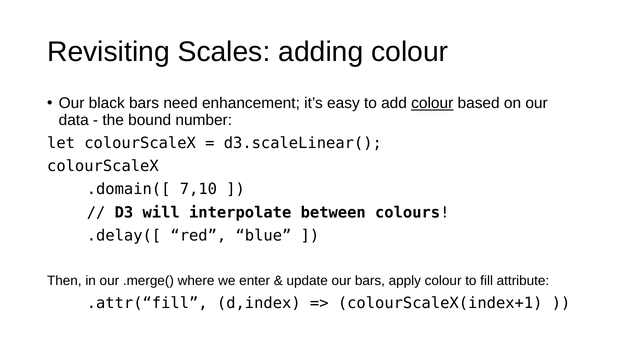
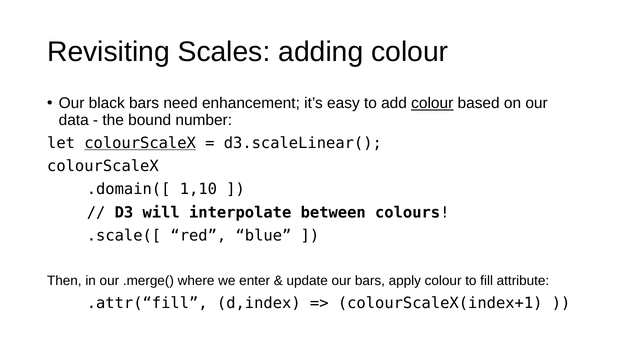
colourScaleX underline: none -> present (140, 143)
7,10: 7,10 -> 1,10 (198, 189)
.delay([: .delay([ -> .scale([ (124, 235)
